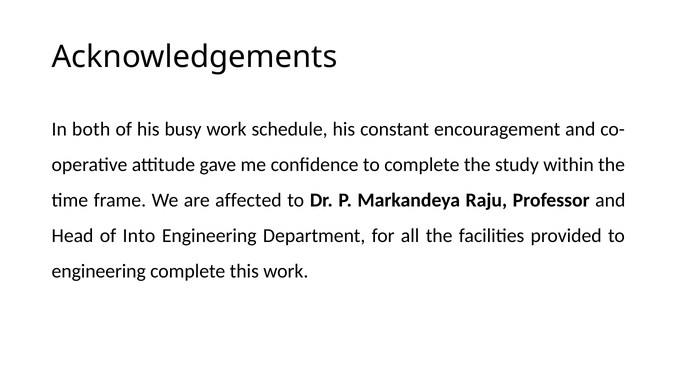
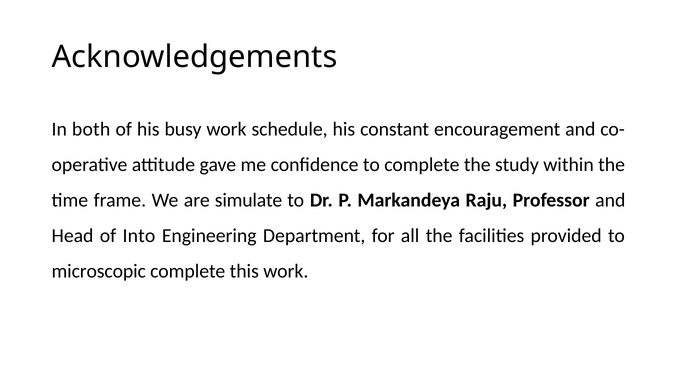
affected: affected -> simulate (249, 200)
engineering: engineering -> microscopic (99, 271)
